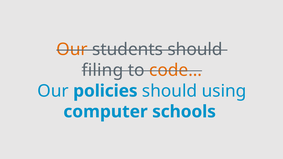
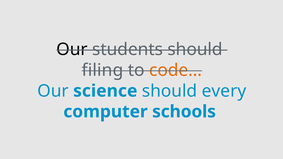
Our colour: orange -> black (72, 50)
policies: policies -> science (105, 91)
using: using -> every (224, 91)
